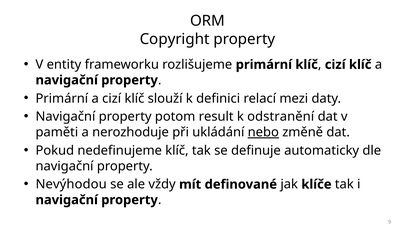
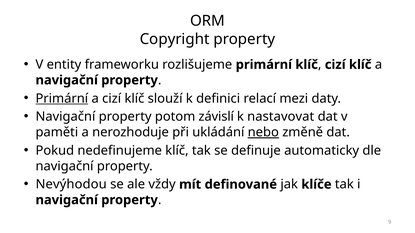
Primární underline: none -> present (62, 99)
result: result -> závislí (216, 117)
odstranění: odstranění -> nastavovat (281, 117)
